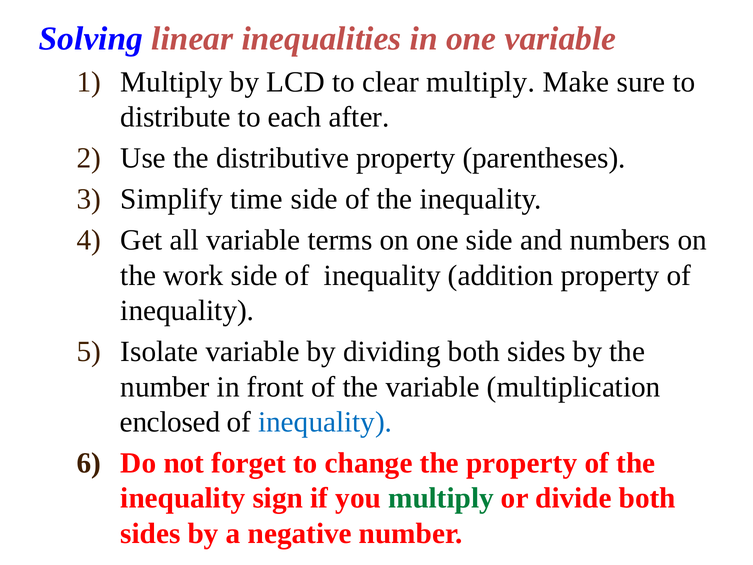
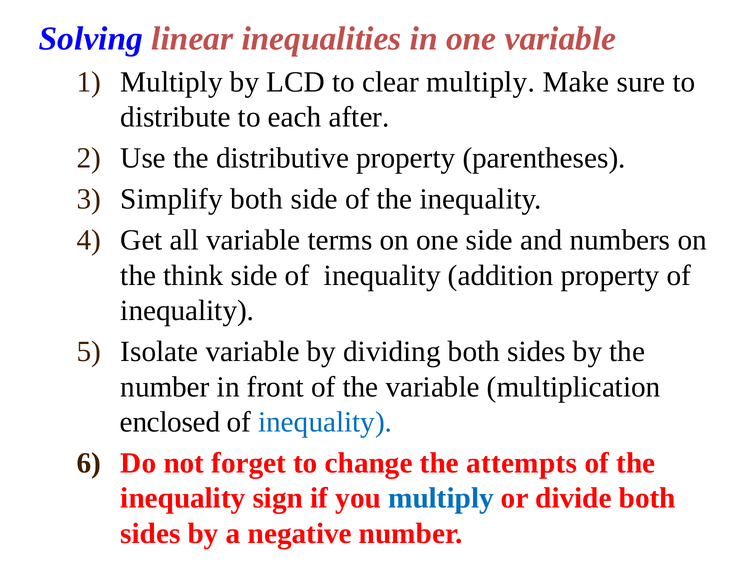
Simplify time: time -> both (257, 199)
work: work -> think (193, 275)
the property: property -> attempts (522, 463)
multiply colour: green -> blue (441, 498)
